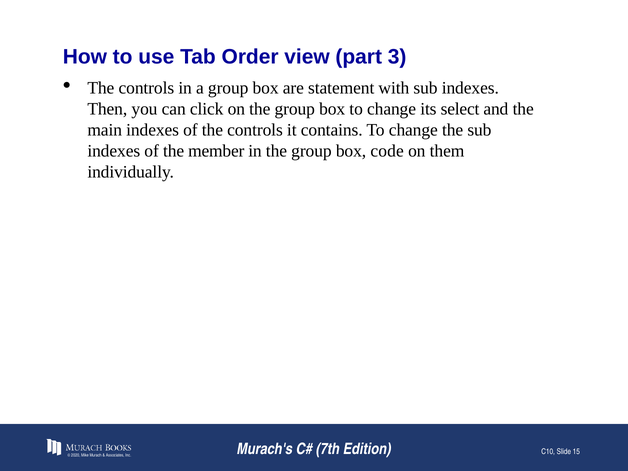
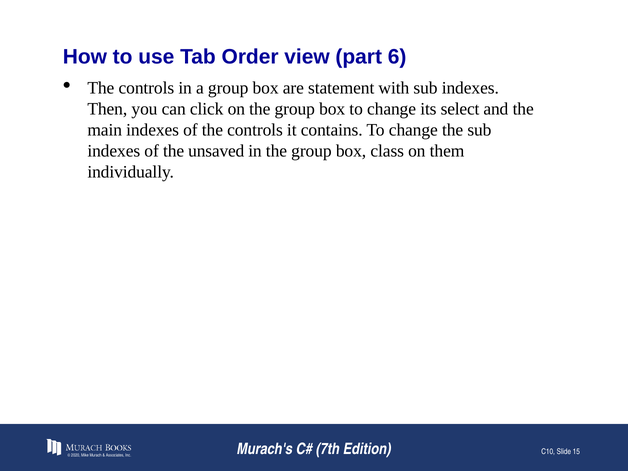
3: 3 -> 6 (397, 57)
member: member -> unsaved (216, 151)
code: code -> class (387, 151)
